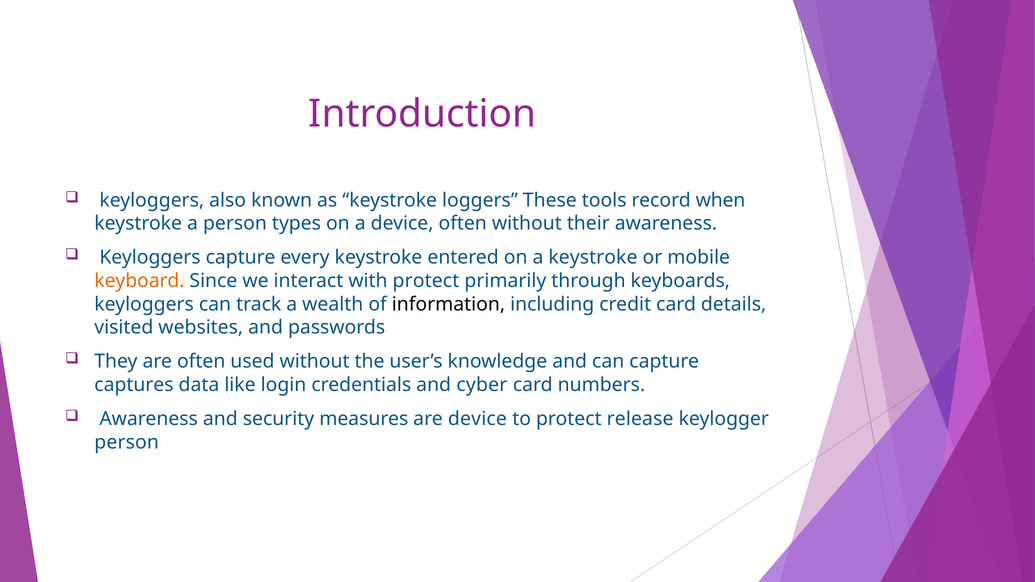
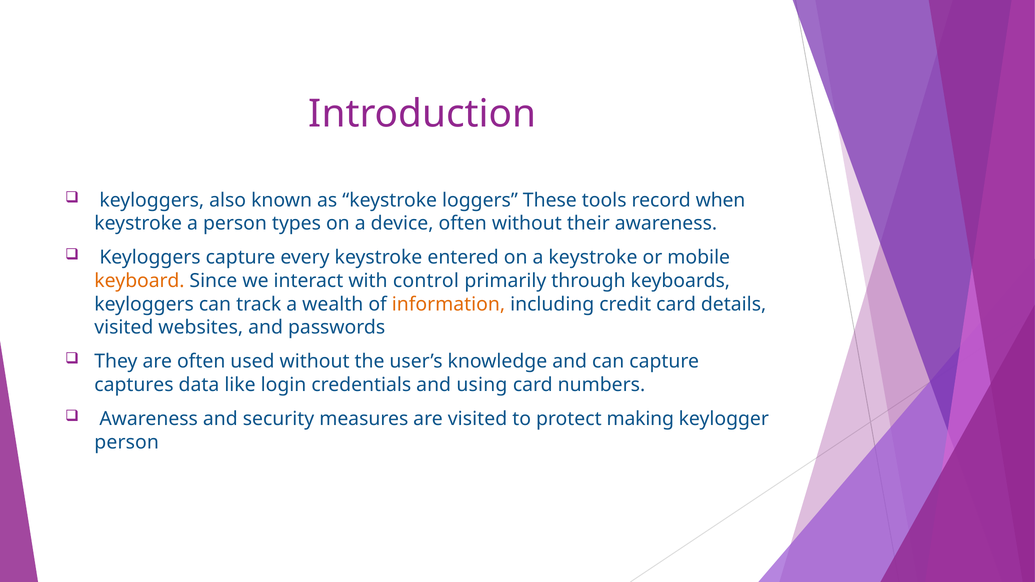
with protect: protect -> control (426, 281)
information colour: black -> orange (448, 304)
cyber: cyber -> using (482, 385)
are device: device -> visited (478, 419)
release: release -> making (640, 419)
